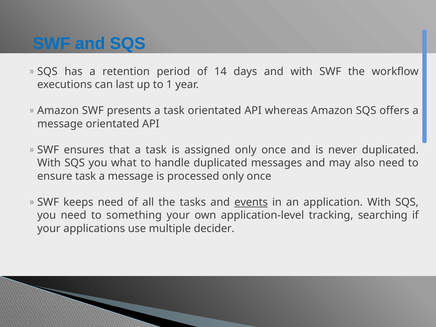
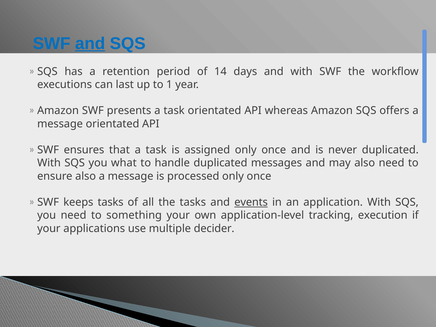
and underline: none -> present (90, 44)
ensure task: task -> also (86, 176)
keeps need: need -> tasks (111, 202)
searching: searching -> execution (383, 215)
